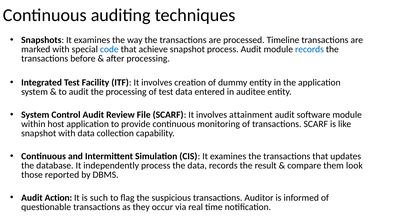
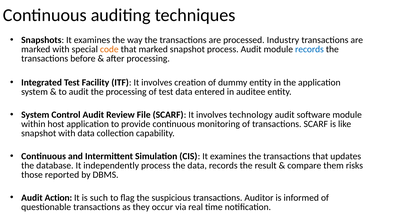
Timeline: Timeline -> Industry (283, 40)
code colour: blue -> orange (109, 49)
that achieve: achieve -> marked (153, 49)
attainment: attainment -> technology (251, 115)
look: look -> risks (354, 166)
